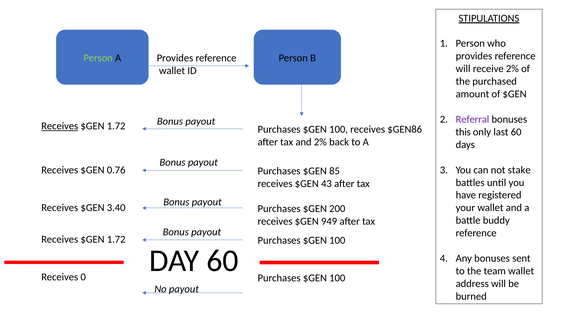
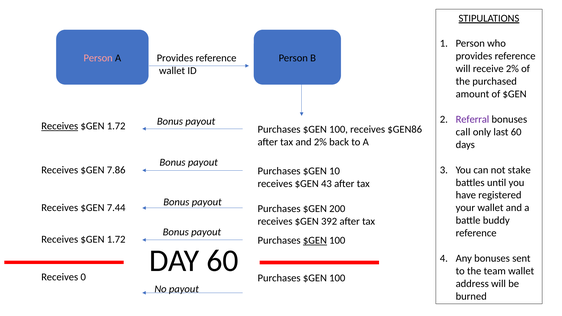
Person colour: light green -> pink (98, 58)
this: this -> call (463, 132)
0.76: 0.76 -> 7.86 (116, 170)
85: 85 -> 10 (335, 171)
3.40: 3.40 -> 7.44 (116, 208)
949: 949 -> 392 (329, 221)
$GEN underline: none -> present (315, 241)
